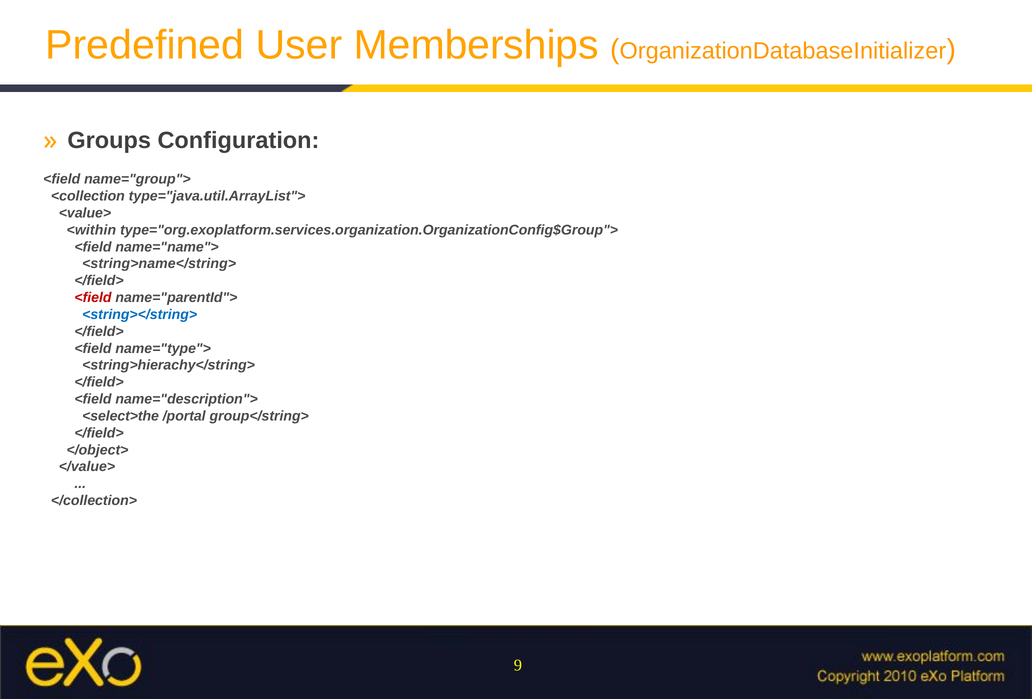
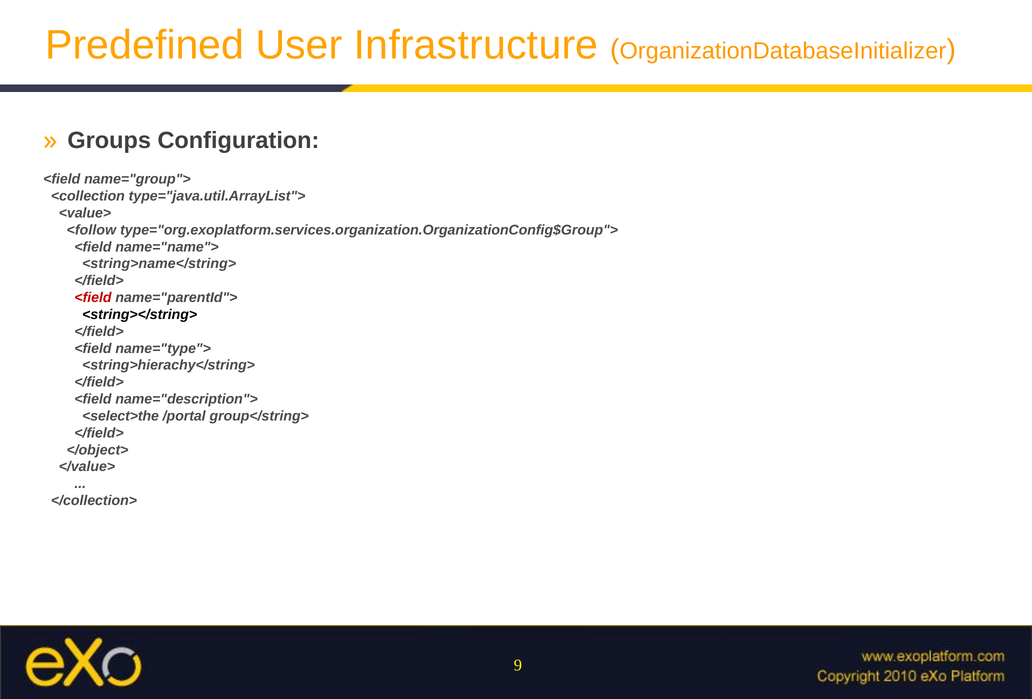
Memberships: Memberships -> Infrastructure (476, 45)
<within: <within -> <follow (91, 230)
<string></string> colour: blue -> black (140, 315)
